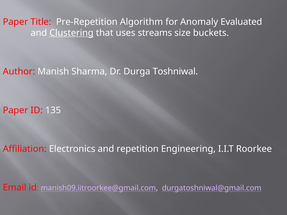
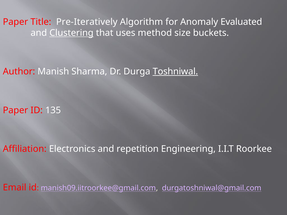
Pre-Repetition: Pre-Repetition -> Pre-Iteratively (87, 22)
streams: streams -> method (155, 33)
Toshniwal underline: none -> present (175, 72)
